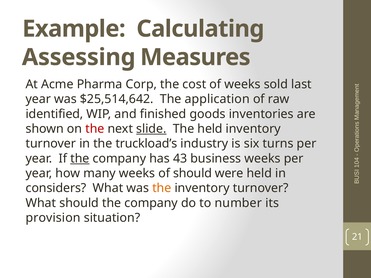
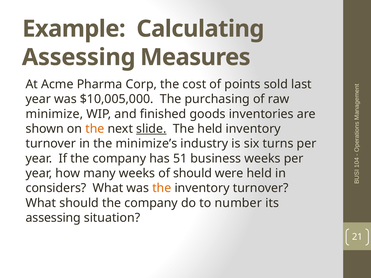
of weeks: weeks -> points (243, 84)
$25,514,642: $25,514,642 -> $10,005,000 (117, 99)
application: application -> purchasing (217, 99)
identified: identified -> minimize (54, 114)
the colour: red -> orange (95, 129)
truckload’s: truckload’s -> minimize’s (146, 144)
the underline: present -> none (80, 159)
43: 43 -> 51 (180, 159)
provision: provision -> assessing (53, 218)
